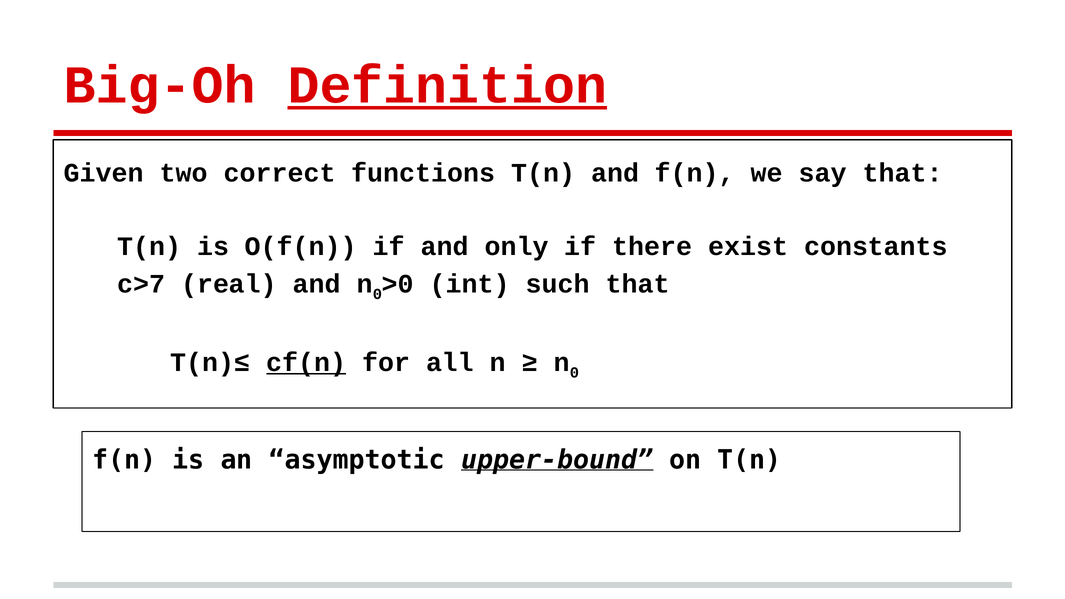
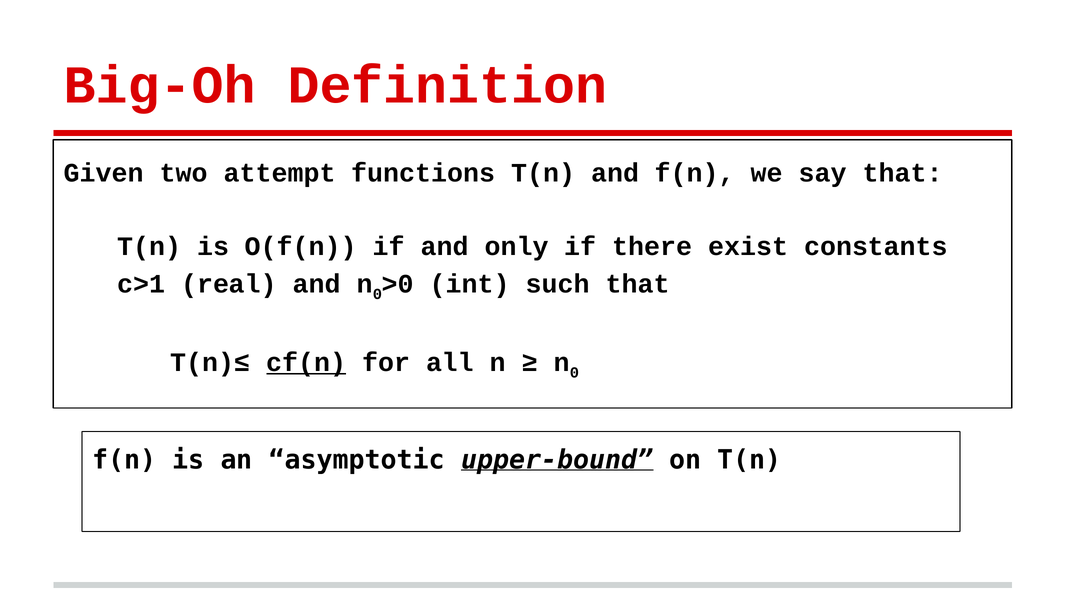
Definition underline: present -> none (447, 85)
correct: correct -> attempt (280, 173)
c>7: c>7 -> c>1 (141, 284)
